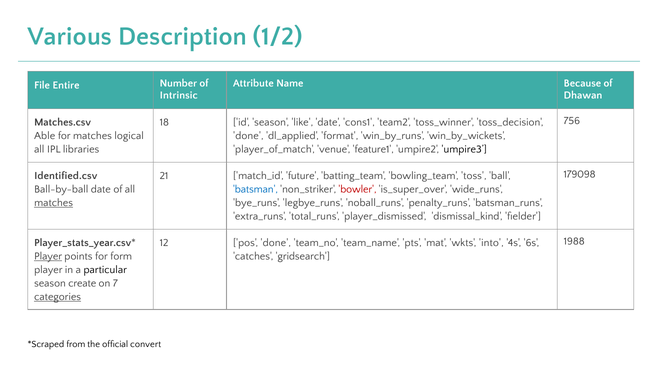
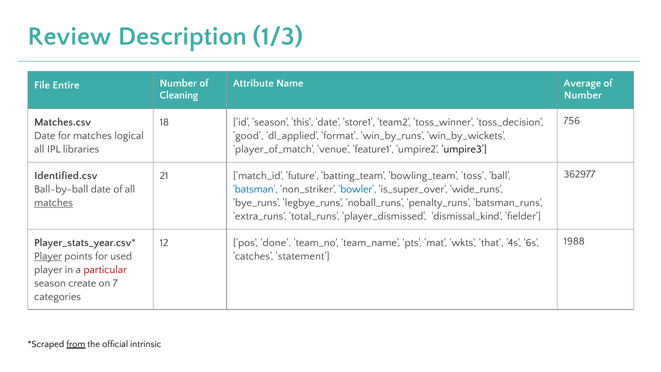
Various: Various -> Review (70, 36)
1/2: 1/2 -> 1/3 (278, 36)
Because: Because -> Average (582, 83)
Intrinsic: Intrinsic -> Cleaning (179, 95)
Dhawan: Dhawan -> Number (583, 95)
like: like -> this (302, 122)
cons1: cons1 -> store1 (359, 122)
Able: Able -> Date (45, 136)
done: done -> good (248, 136)
179098: 179098 -> 362977 (580, 174)
bowler colour: red -> blue (357, 189)
into: into -> that (491, 243)
form: form -> used (121, 256)
gridsearch: gridsearch -> statement (303, 256)
particular colour: black -> red (105, 270)
categories underline: present -> none (58, 296)
from underline: none -> present (76, 344)
convert: convert -> intrinsic (146, 344)
